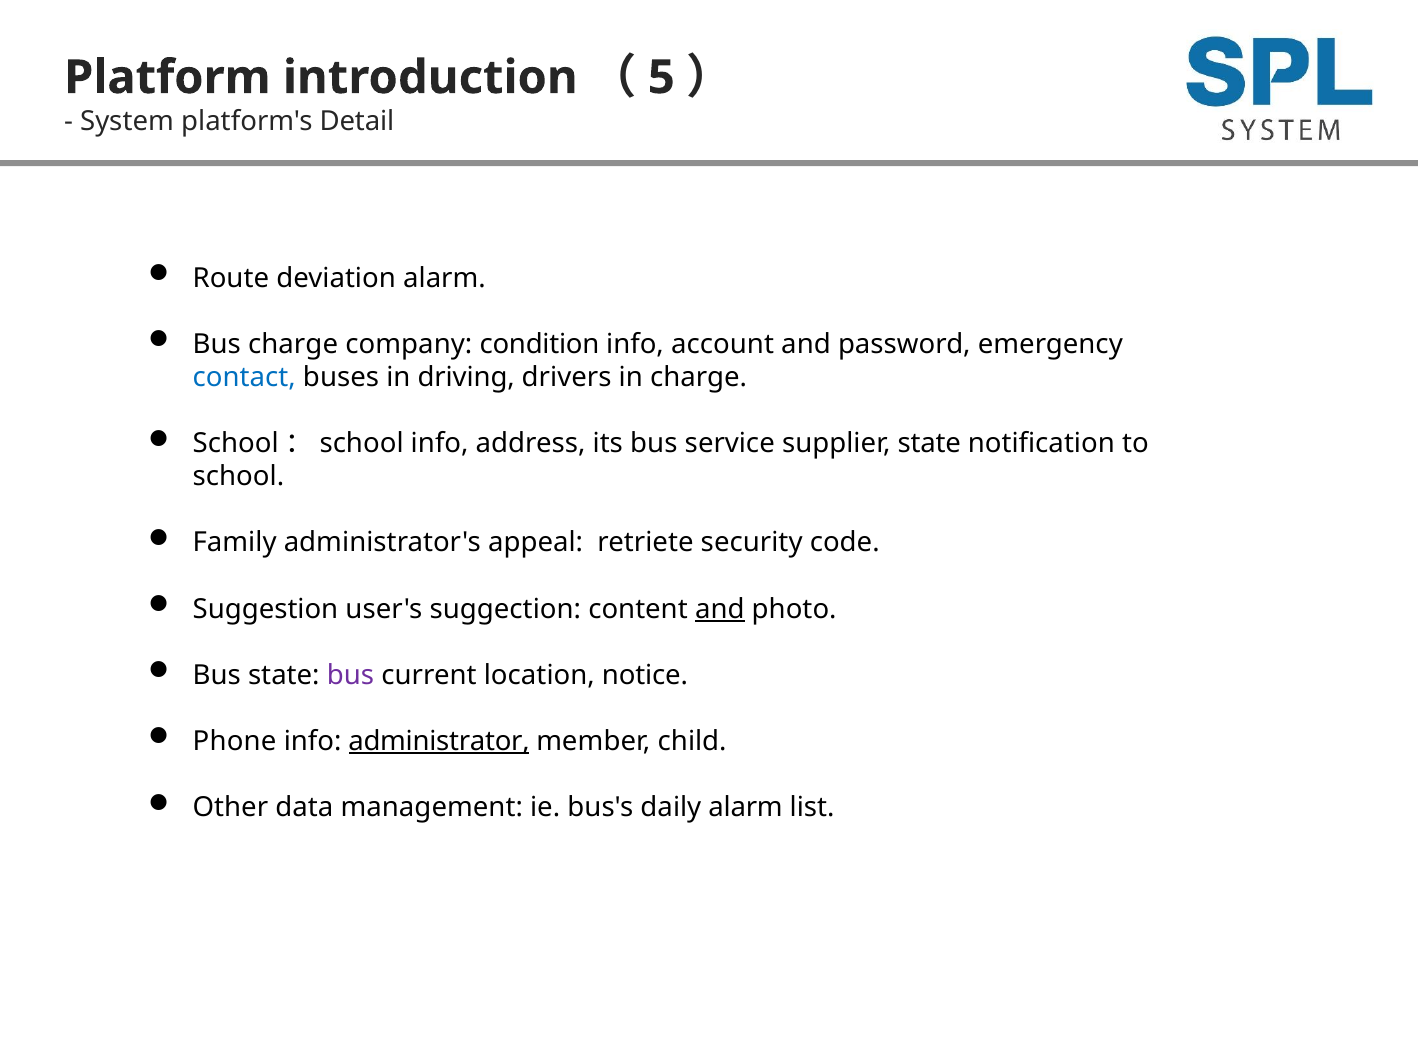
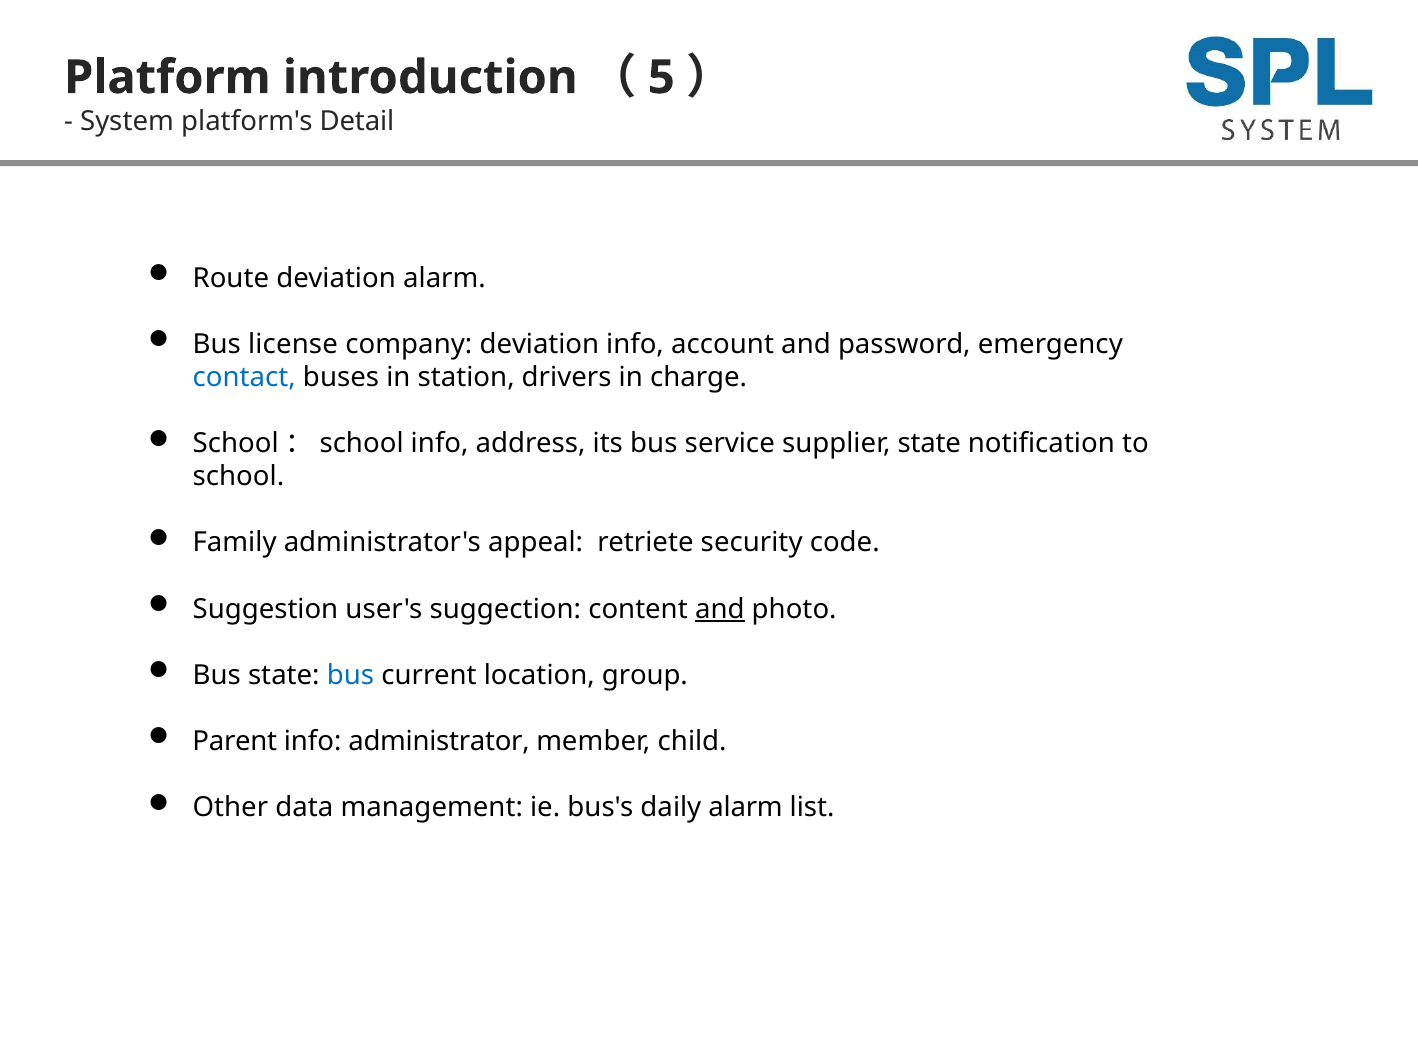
Bus charge: charge -> license (293, 344)
company condition: condition -> deviation (539, 344)
driving: driving -> station (466, 378)
bus colour: purple -> blue (350, 676)
notice: notice -> group (645, 676)
Phone: Phone -> Parent (235, 742)
administrator underline: present -> none (439, 742)
